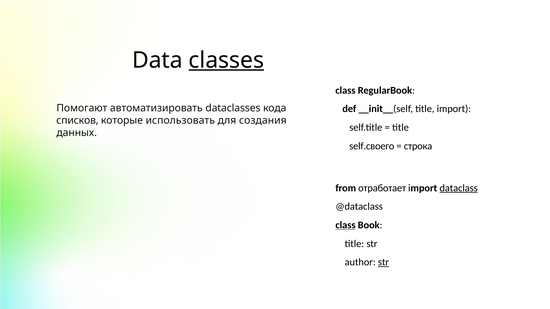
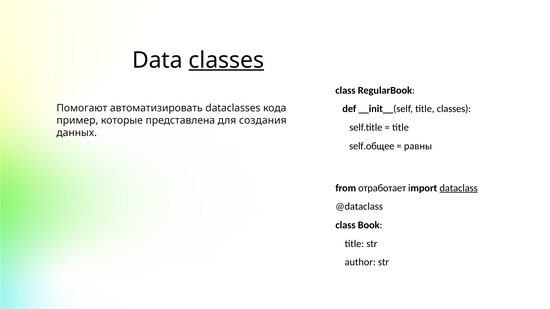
title import: import -> classes (454, 109)
списков: списков -> пример (77, 121)
использовать: использовать -> представлена (180, 121)
self.своего: self.своего -> self.общее (372, 146)
строка: строка -> равны (418, 146)
class underline: present -> none (345, 225)
str underline: present -> none (384, 262)
